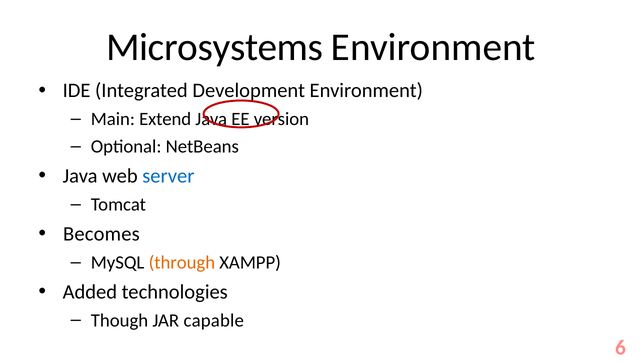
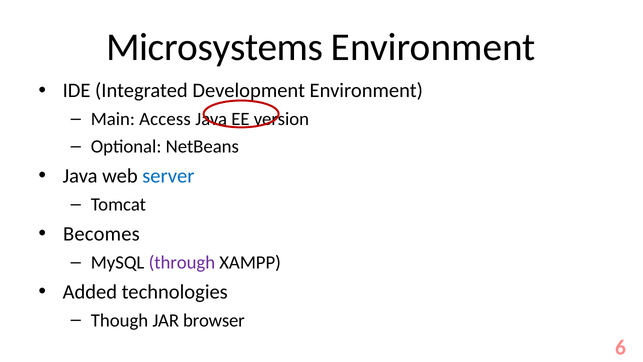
Extend: Extend -> Access (165, 119)
through colour: orange -> purple (182, 262)
capable: capable -> browser (214, 320)
